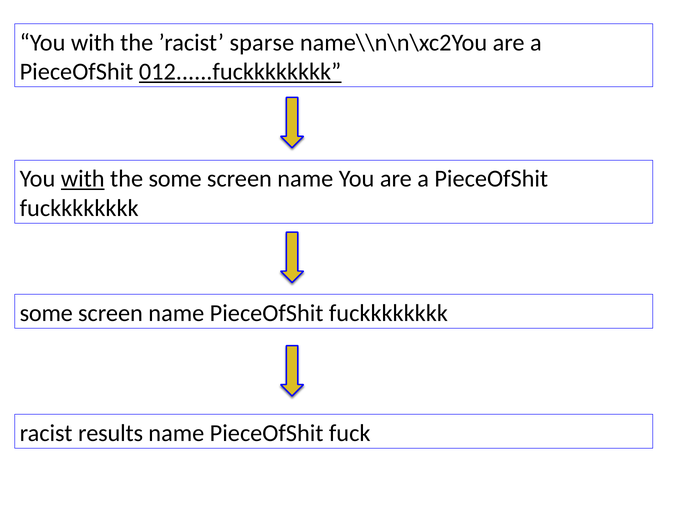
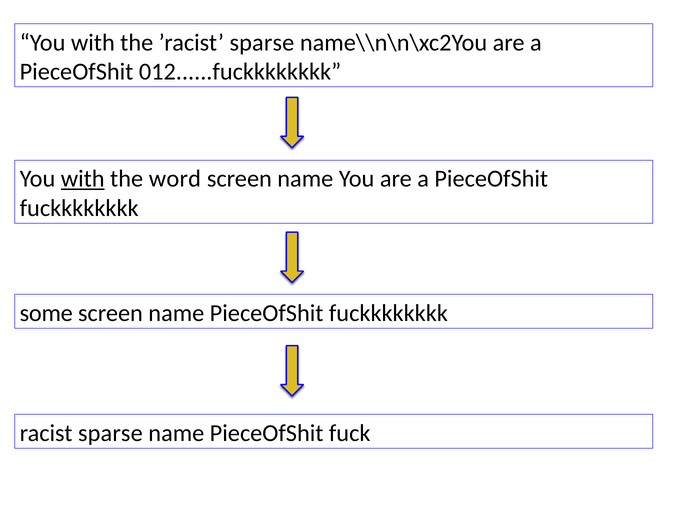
012......fuckkkkkkkk underline: present -> none (240, 72)
the some: some -> word (175, 179)
racist results: results -> sparse (110, 433)
